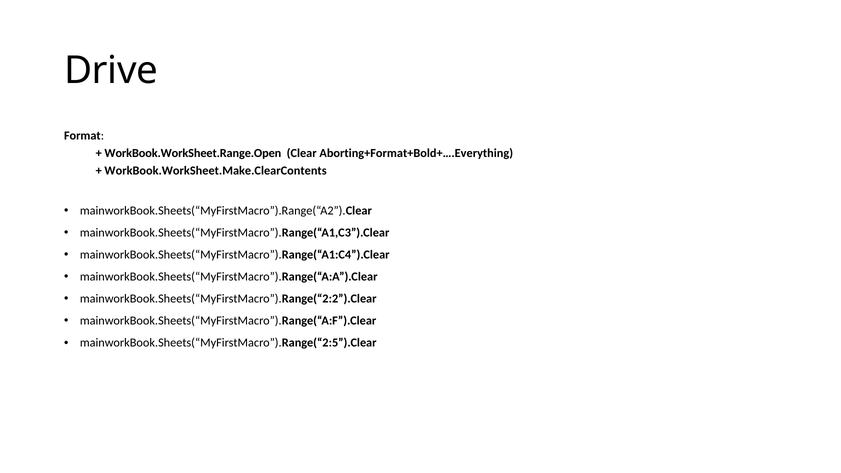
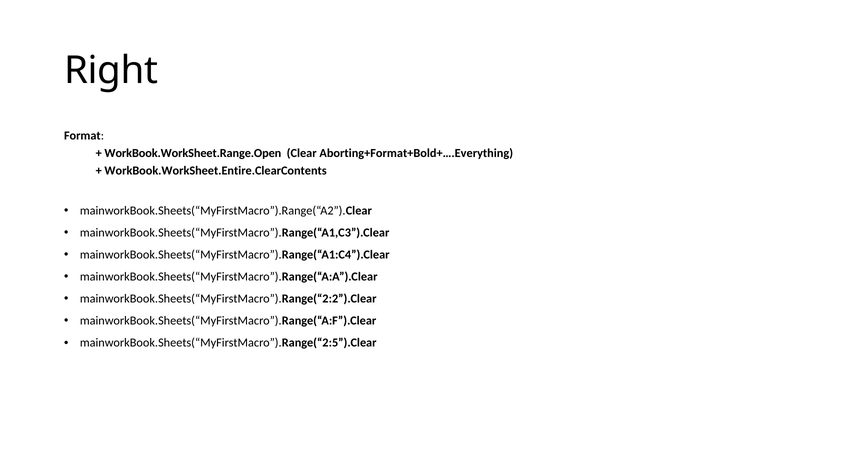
Drive: Drive -> Right (111, 71)
WorkBook.WorkSheet.Make.ClearContents: WorkBook.WorkSheet.Make.ClearContents -> WorkBook.WorkSheet.Entire.ClearContents (216, 171)
